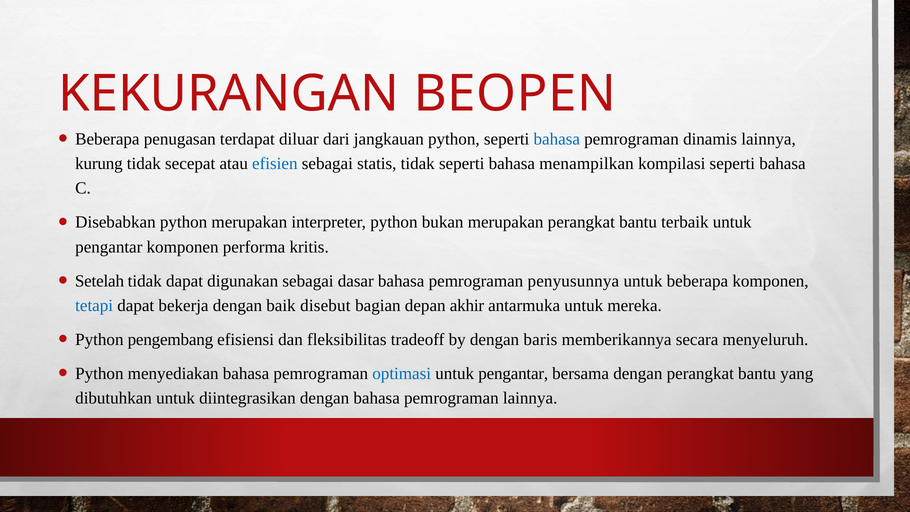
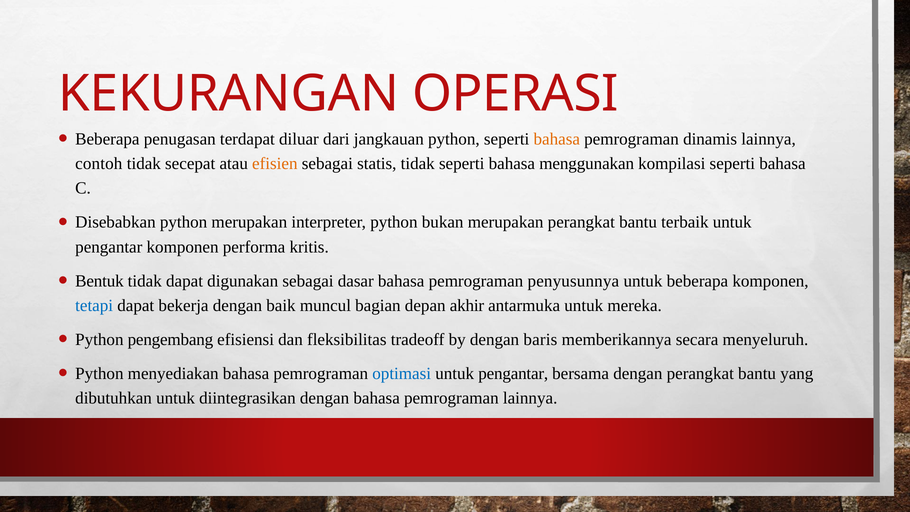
BEOPEN: BEOPEN -> OPERASI (515, 94)
bahasa colour: blue -> orange (557, 139)
kurung: kurung -> contoh (99, 164)
efisien colour: blue -> orange (275, 164)
menampilkan: menampilkan -> menggunakan (587, 164)
Setelah: Setelah -> Bentuk (99, 281)
disebut: disebut -> muncul (325, 305)
